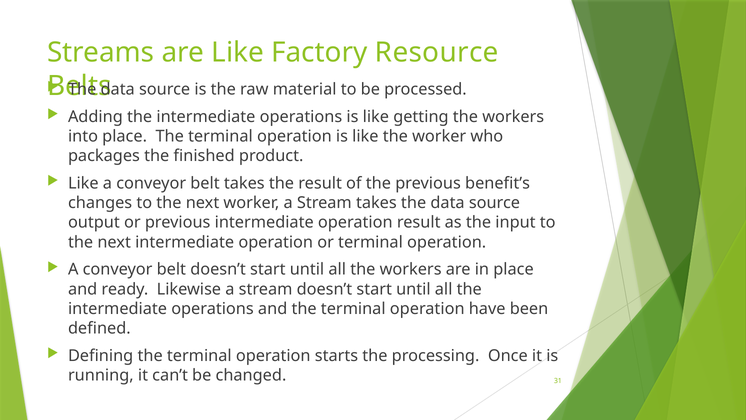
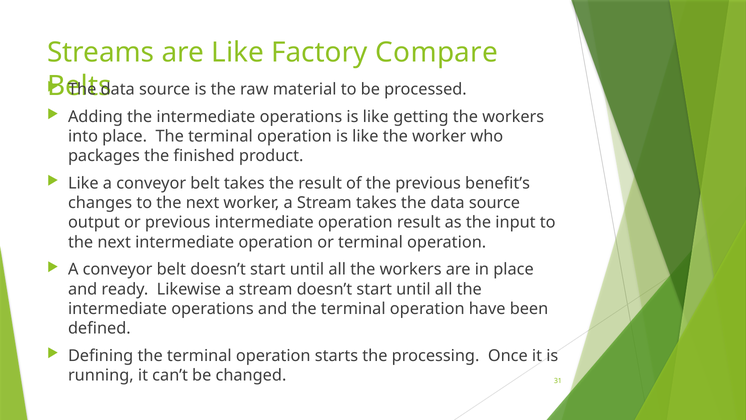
Resource: Resource -> Compare (437, 52)
